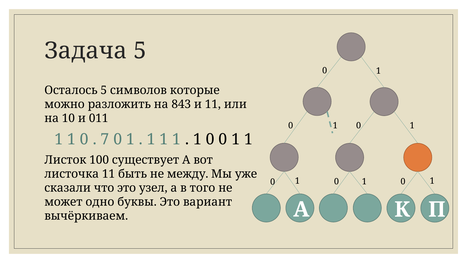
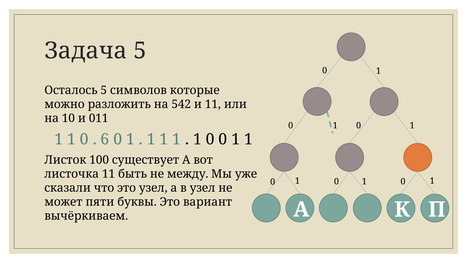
843: 843 -> 542 (181, 104)
7: 7 -> 6 (105, 139)
в того: того -> узел (203, 188)
одно: одно -> пяти (100, 202)
